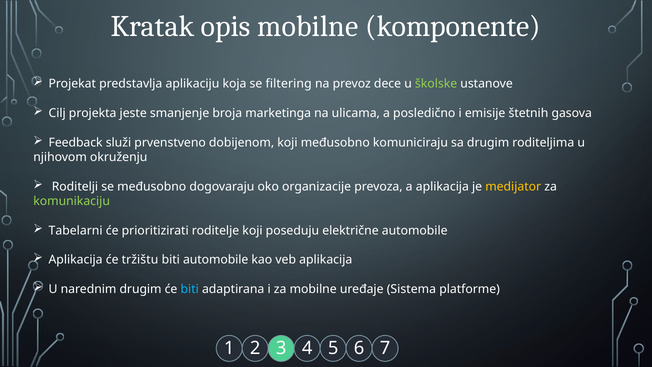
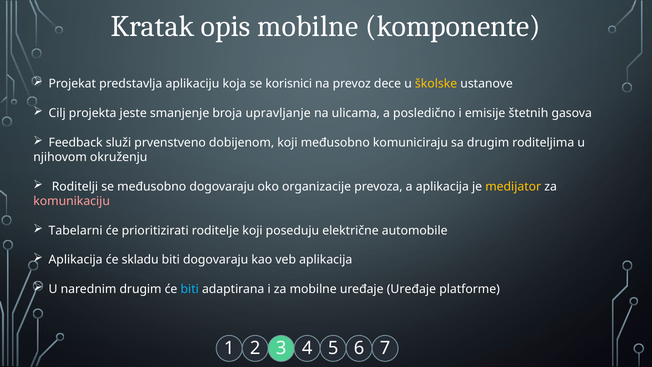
filtering: filtering -> korisnici (289, 84)
školske colour: light green -> yellow (436, 84)
marketinga: marketinga -> upravljanje (278, 113)
komunikaciju colour: light green -> pink (72, 201)
tržištu: tržištu -> skladu (140, 260)
biti automobile: automobile -> dogovaraju (216, 260)
uređaje Sistema: Sistema -> Uređaje (411, 289)
